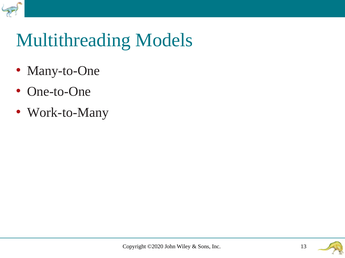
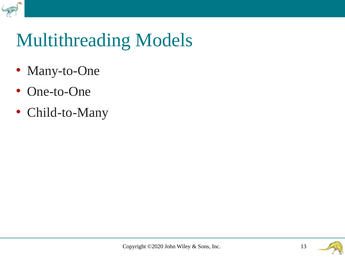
Work-to-Many: Work-to-Many -> Child-to-Many (68, 113)
